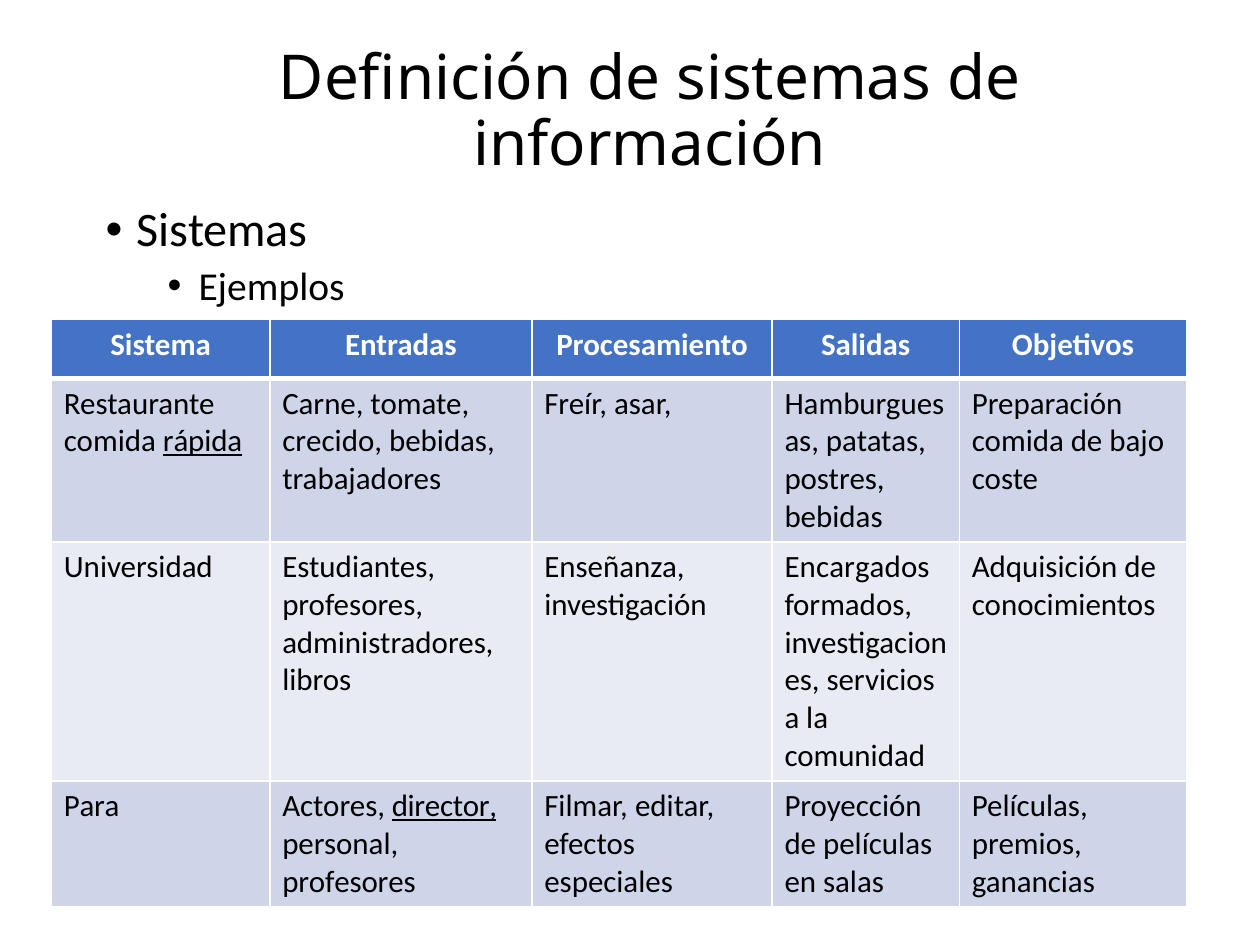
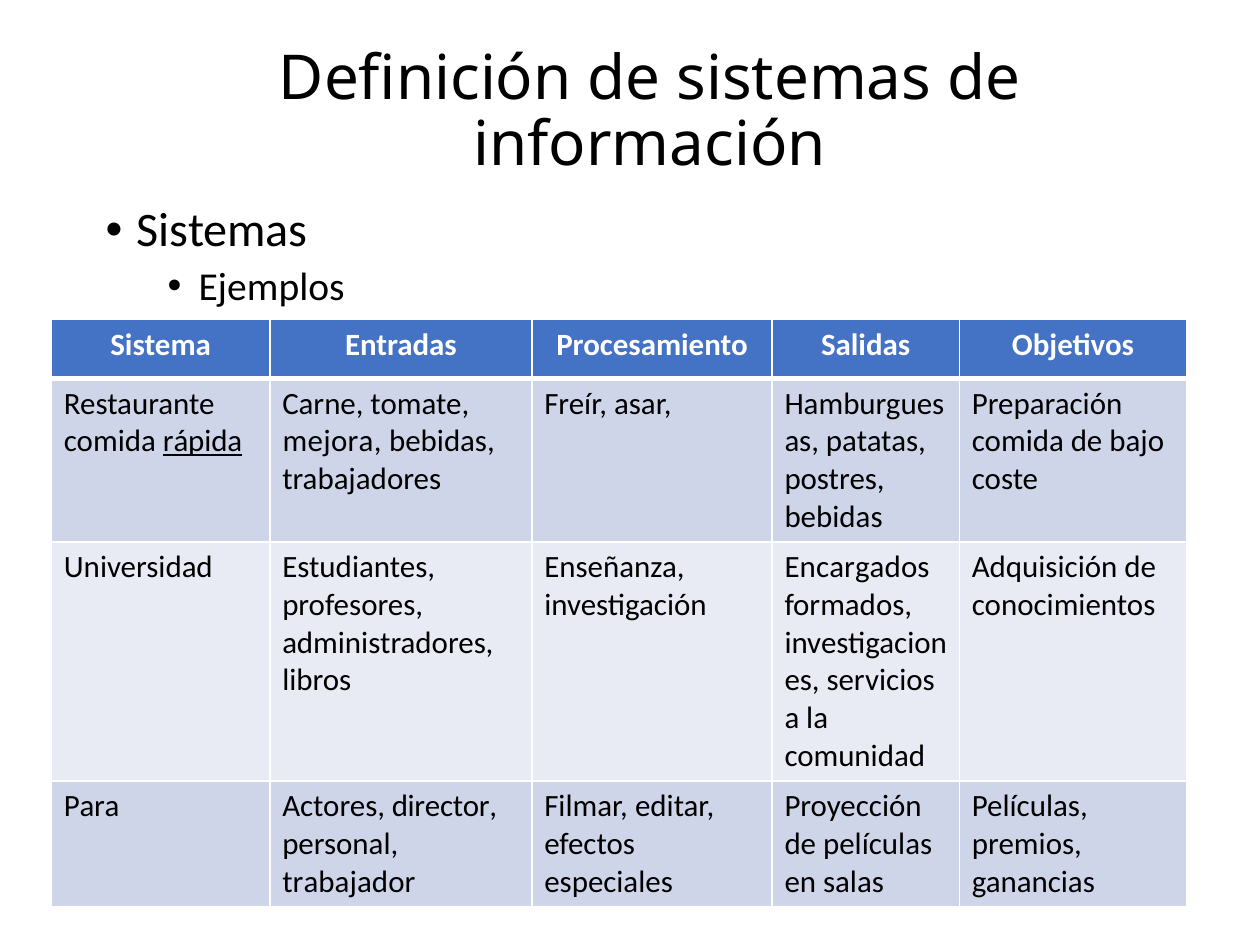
crecido: crecido -> mejora (332, 442)
director underline: present -> none (444, 807)
profesores: profesores -> trabajador (349, 882)
